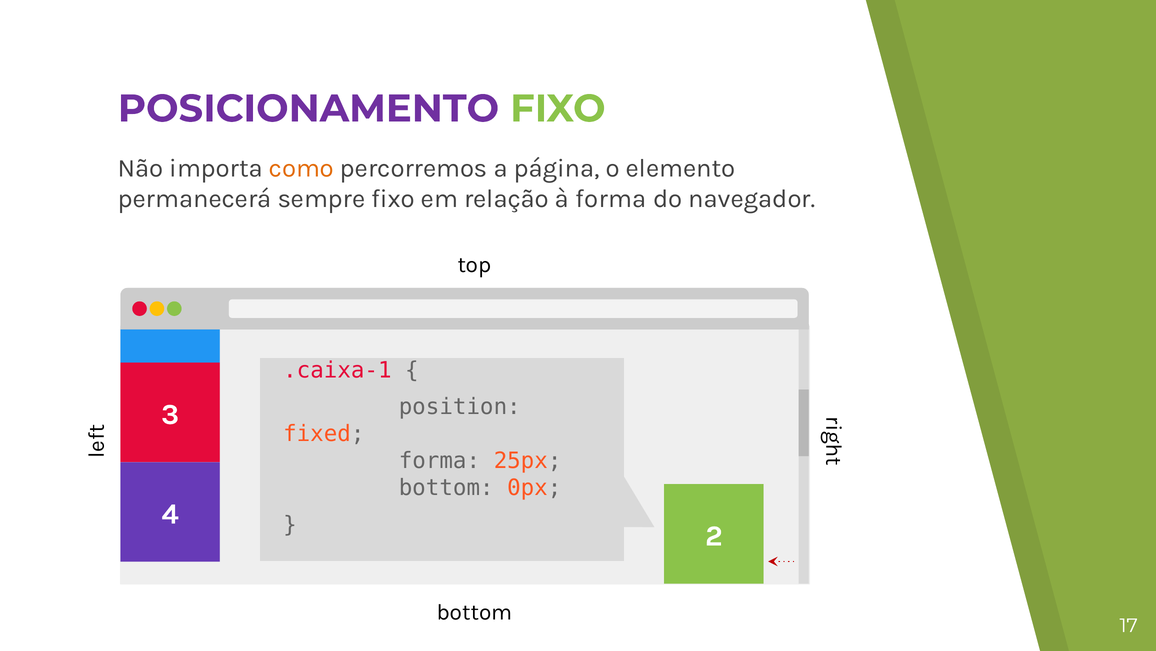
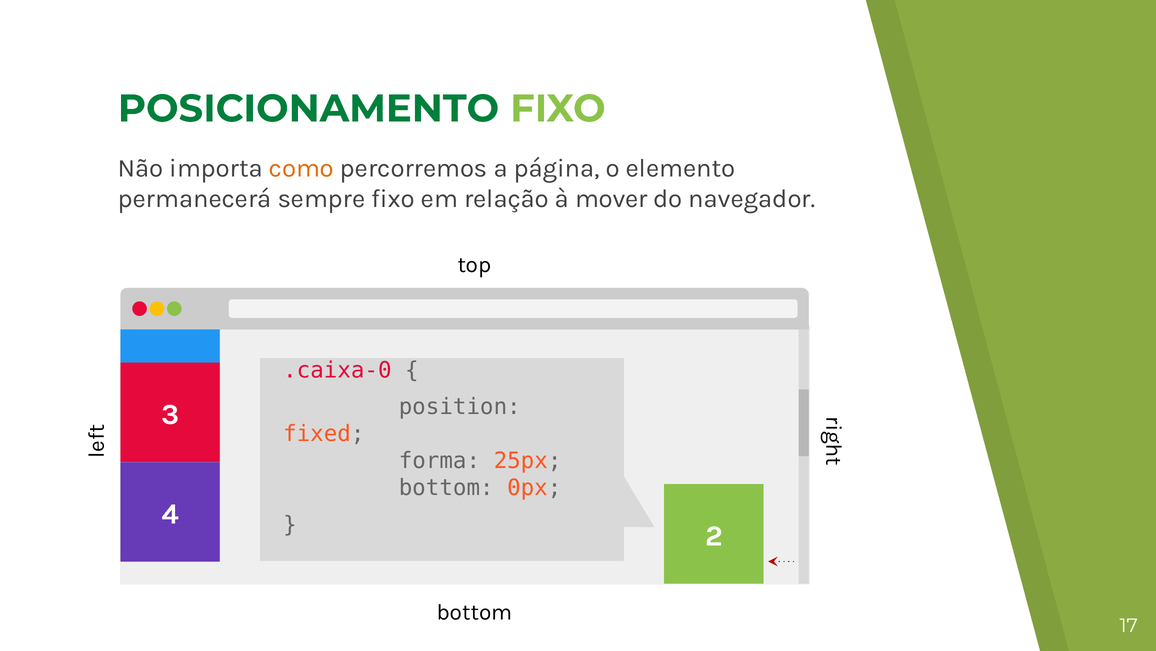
POSICIONAMENTO colour: purple -> green (309, 109)
à forma: forma -> mover (611, 199)
.caixa-1: .caixa-1 -> .caixa-0 (337, 370)
